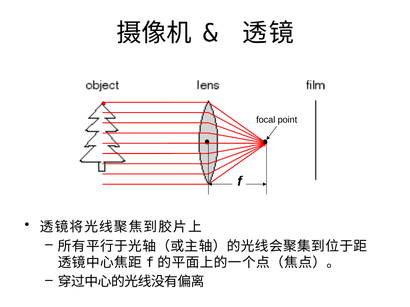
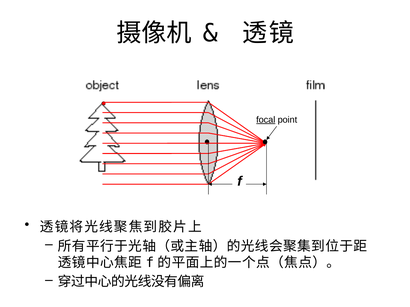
focal underline: none -> present (266, 120)
